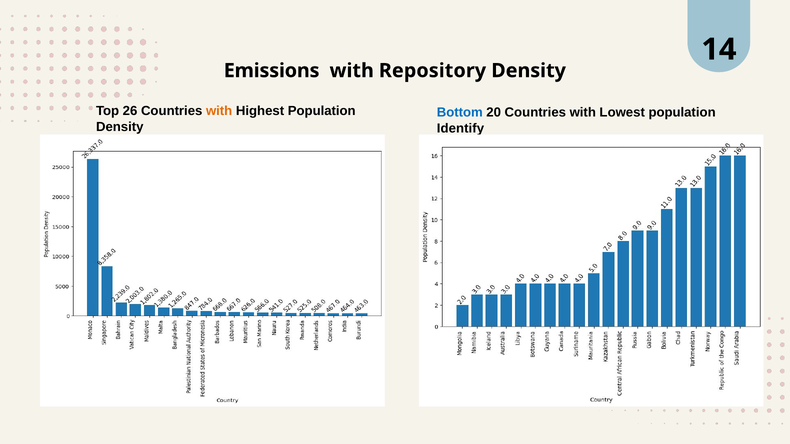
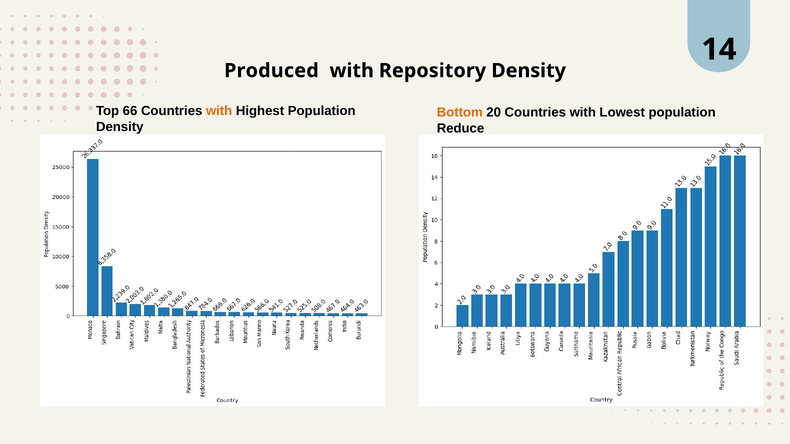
Emissions: Emissions -> Produced (271, 71)
26: 26 -> 66 (130, 111)
Bottom colour: blue -> orange (460, 113)
Identify: Identify -> Reduce (461, 128)
